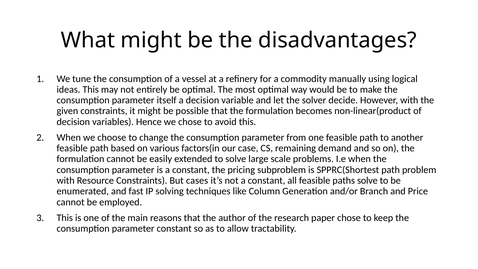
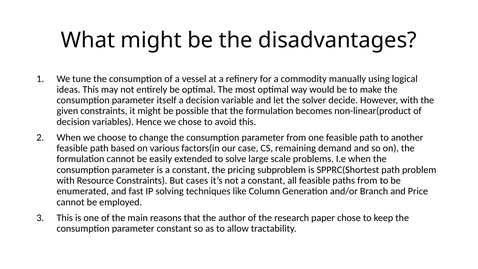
paths solve: solve -> from (367, 180)
